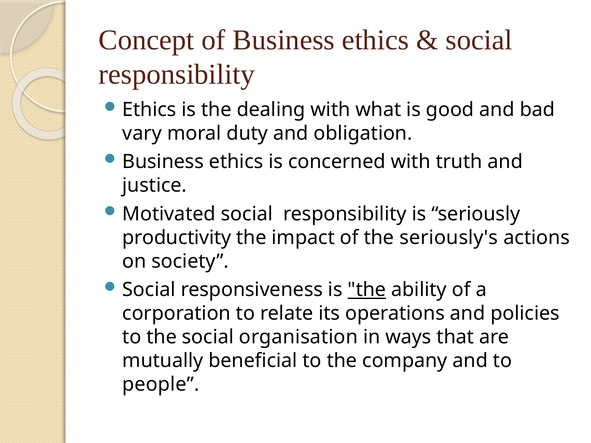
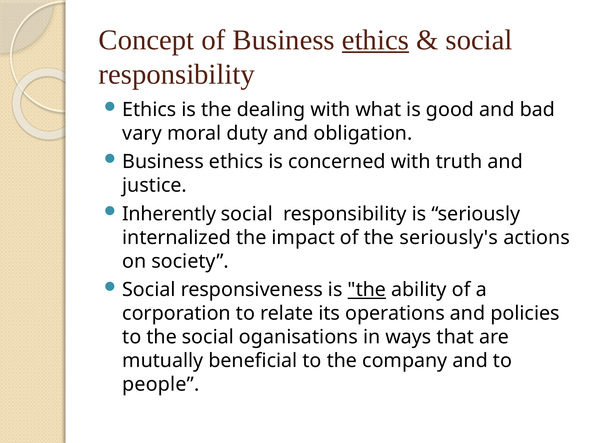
ethics underline: none -> present (375, 40)
Motivated: Motivated -> Inherently (169, 214)
productivity: productivity -> internalized (177, 238)
organisation: organisation -> oganisations (298, 337)
